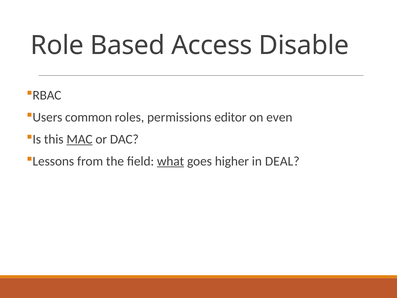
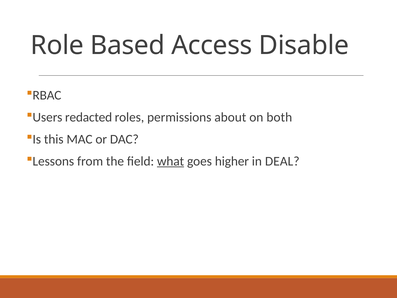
common: common -> redacted (89, 117)
editor: editor -> about (230, 117)
even: even -> both (279, 117)
MAC underline: present -> none (80, 139)
